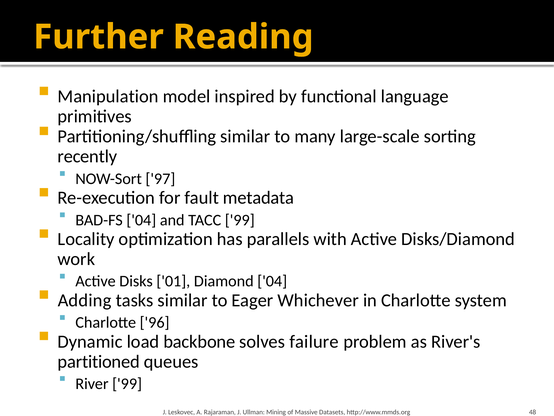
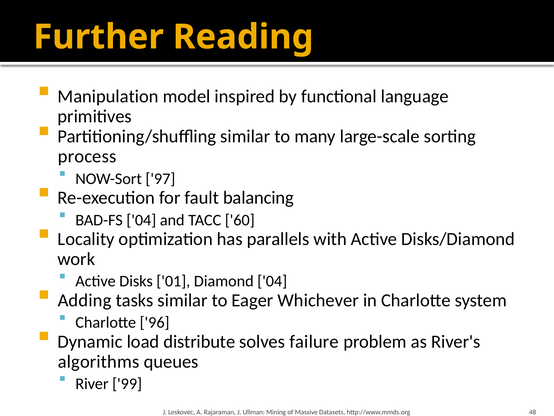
recently: recently -> process (87, 156)
metadata: metadata -> balancing (258, 197)
TACC 99: 99 -> 60 (240, 220)
backbone: backbone -> distribute (199, 341)
partitioned: partitioned -> algorithms (99, 361)
